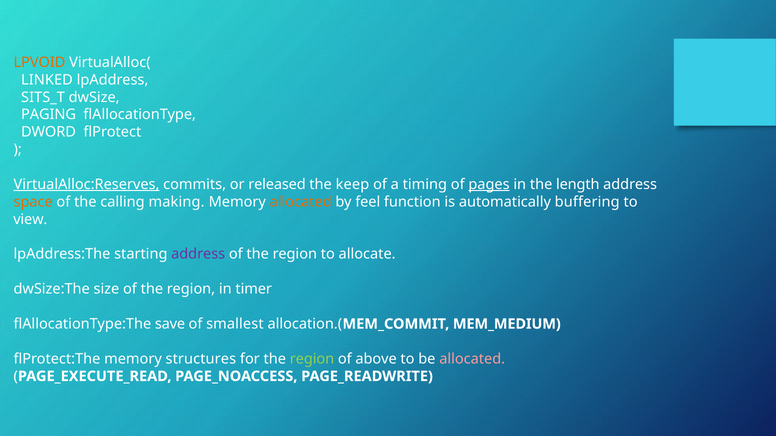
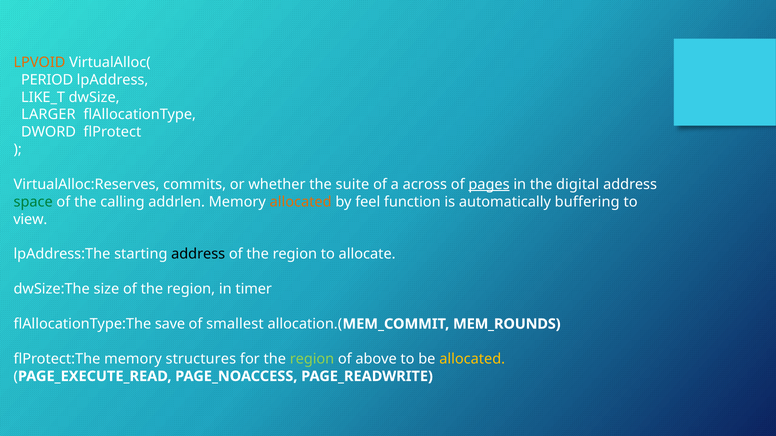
LINKED: LINKED -> PERIOD (47, 80)
SITS_T: SITS_T -> LIKE_T (43, 97)
PAGING: PAGING -> LARGER (48, 115)
VirtualAlloc:Reserves underline: present -> none (86, 185)
released: released -> whether (277, 185)
keep: keep -> suite (352, 185)
timing: timing -> across (425, 185)
length: length -> digital (578, 185)
space colour: orange -> green (33, 202)
making: making -> addrlen (177, 202)
address colour: purple -> black (198, 254)
MEM_MEDIUM: MEM_MEDIUM -> MEM_ROUNDS (507, 324)
allocated colour: pink -> yellow (472, 359)
